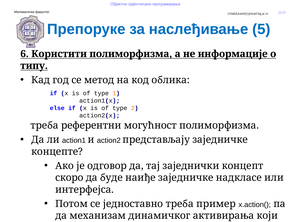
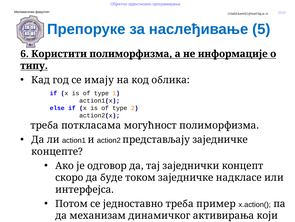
метод: метод -> имају (99, 80)
референтни: референтни -> поткласама (91, 125)
наиђе: наиђе -> током (140, 177)
